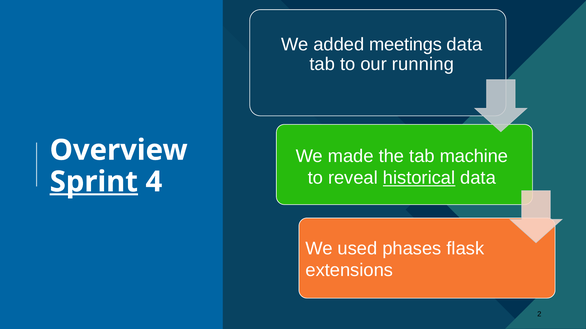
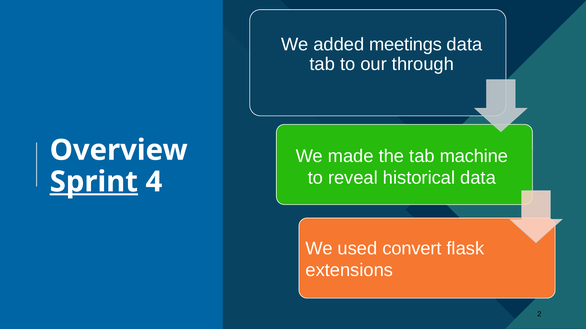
running: running -> through (423, 64)
historical underline: present -> none (419, 178)
phases: phases -> convert (412, 249)
